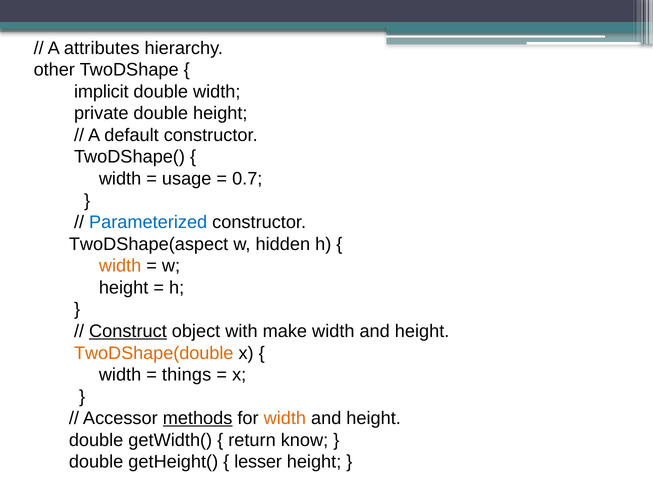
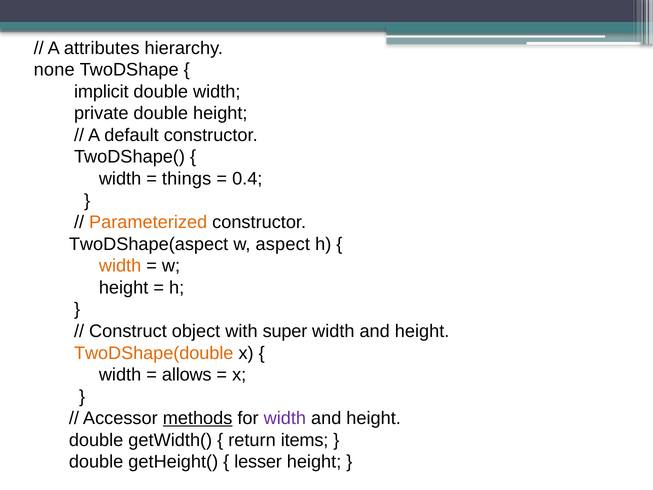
other: other -> none (54, 70)
usage: usage -> things (187, 179)
0.7: 0.7 -> 0.4 (247, 179)
Parameterized colour: blue -> orange (148, 222)
hidden: hidden -> aspect (283, 244)
Construct underline: present -> none (128, 331)
make: make -> super (285, 331)
things: things -> allows (187, 375)
width colour: orange -> purple (285, 418)
know: know -> items (305, 440)
